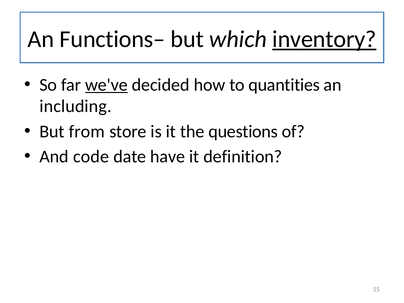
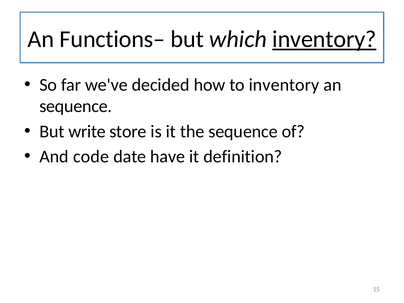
we've underline: present -> none (106, 85)
to quantities: quantities -> inventory (284, 85)
including: including -> sequence (76, 106)
from: from -> write (87, 131)
the questions: questions -> sequence (243, 131)
